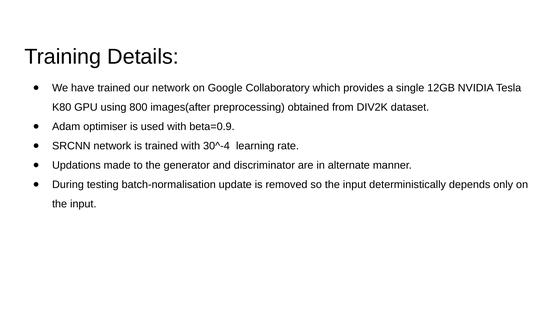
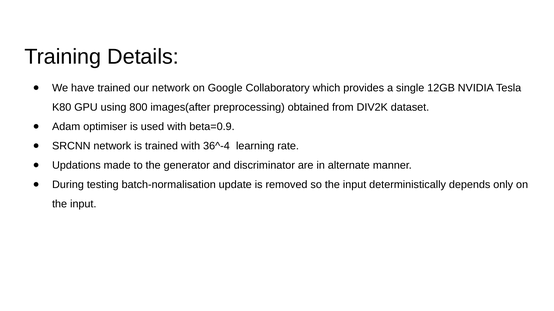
30^-4: 30^-4 -> 36^-4 (216, 146)
